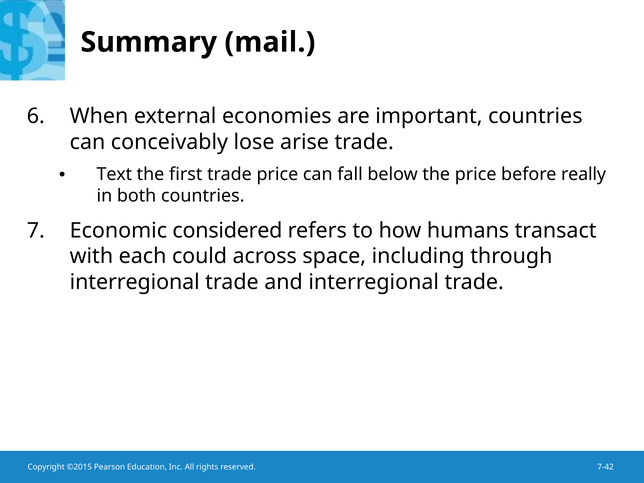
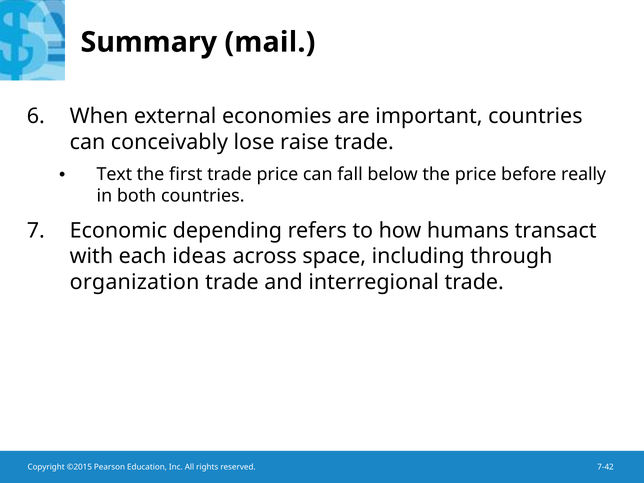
arise: arise -> raise (305, 142)
considered: considered -> depending (227, 231)
could: could -> ideas (199, 256)
interregional: interregional -> organization (135, 282)
